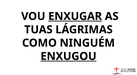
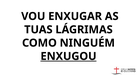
ENXUGAR underline: present -> none (75, 16)
